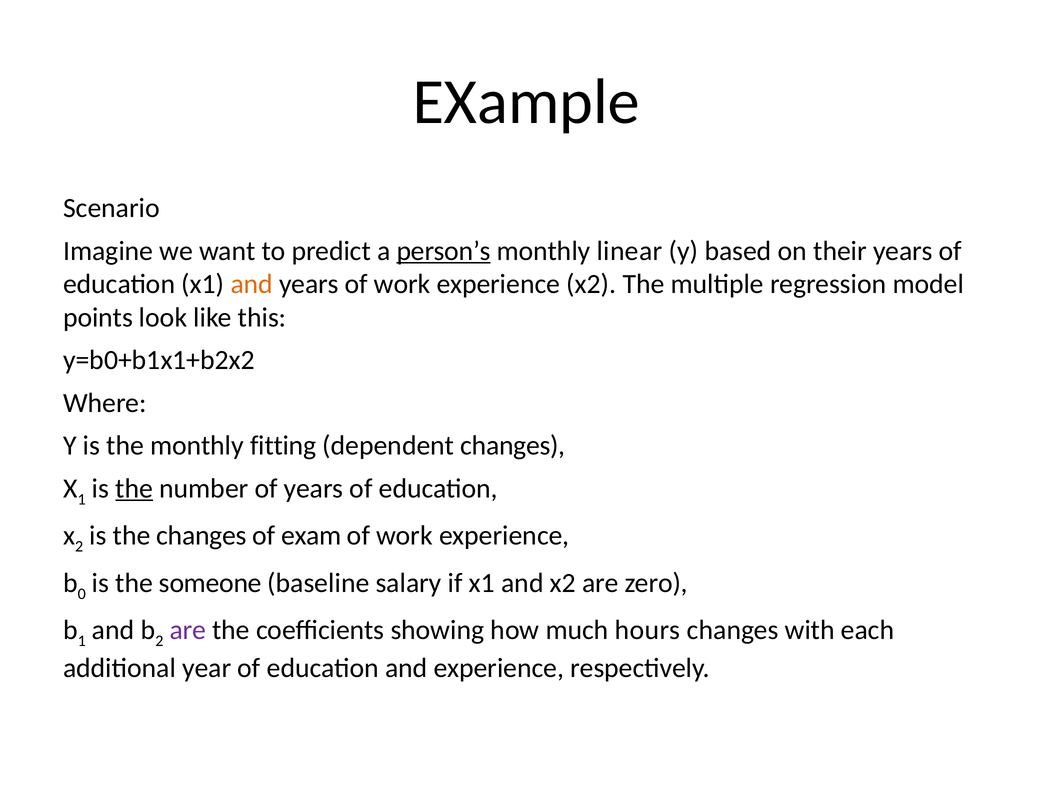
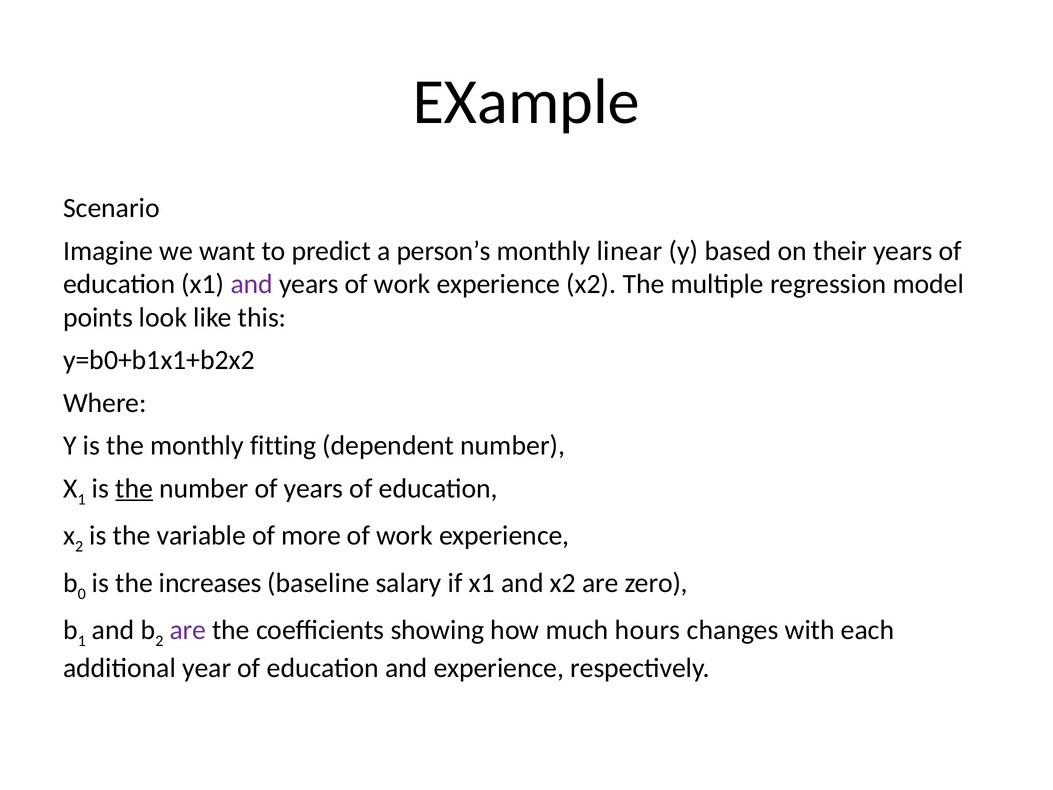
person’s underline: present -> none (444, 251)
and colour: orange -> purple (252, 284)
dependent changes: changes -> number (513, 446)
the changes: changes -> variable (201, 536)
exam: exam -> more (311, 536)
someone: someone -> increases (210, 583)
